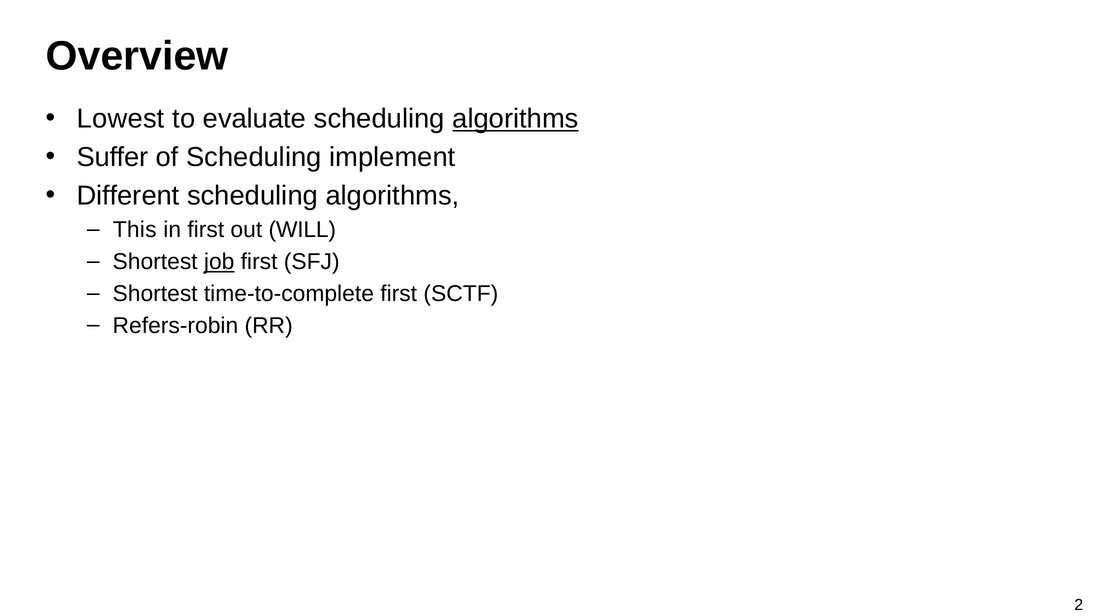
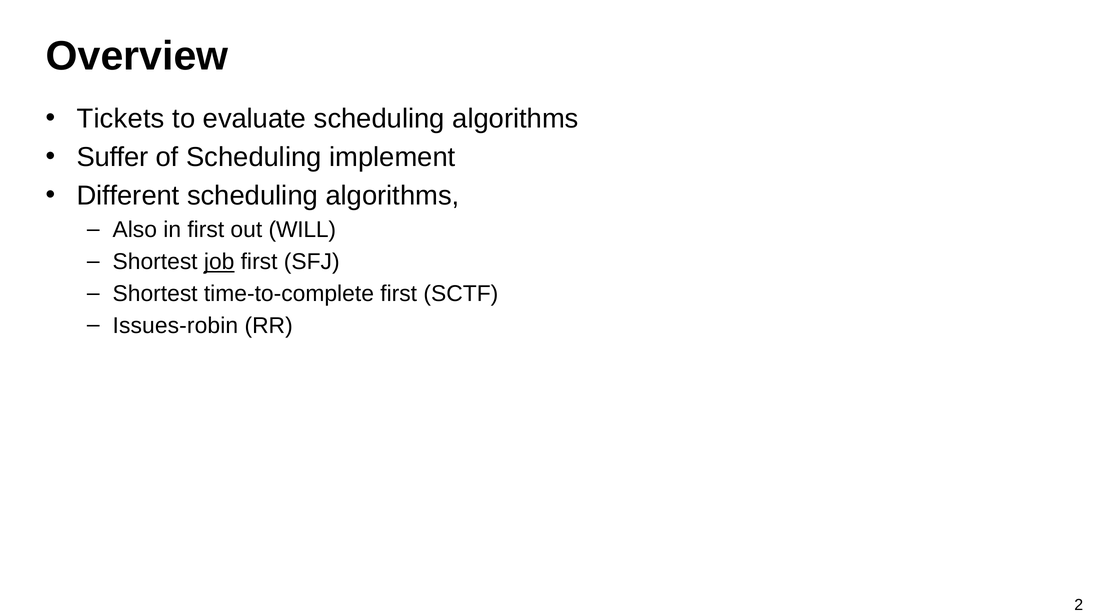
Lowest: Lowest -> Tickets (121, 119)
algorithms underline: present -> none (515, 119)
This: This -> Also (135, 230)
Refers-robin: Refers-robin -> Issues-robin (175, 326)
